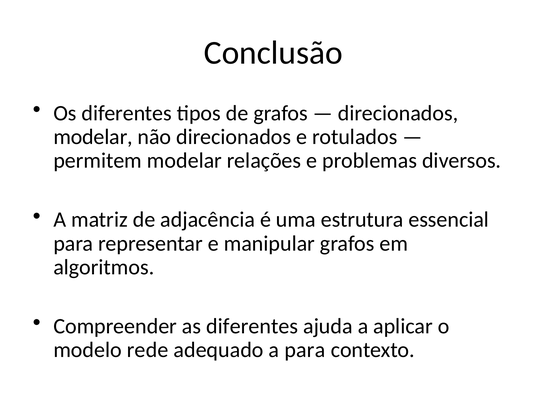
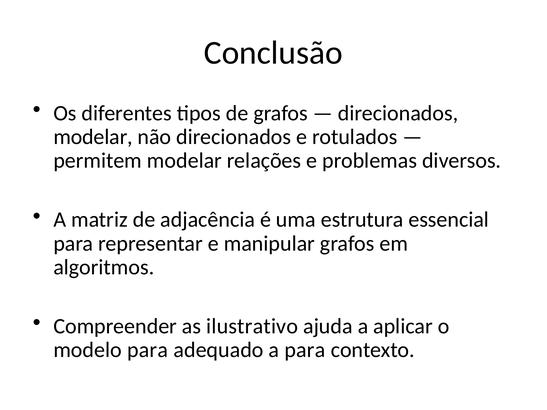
as diferentes: diferentes -> ilustrativo (252, 326)
modelo rede: rede -> para (148, 350)
